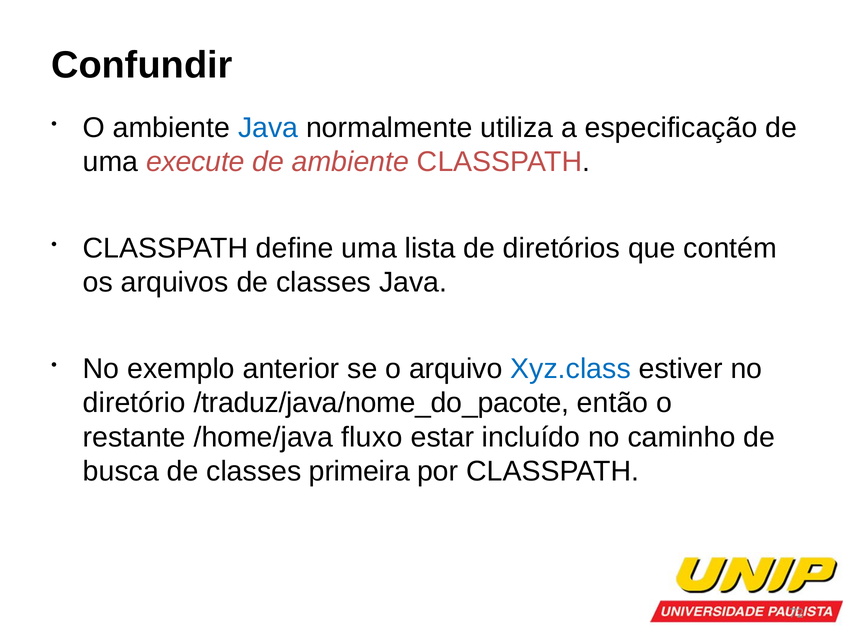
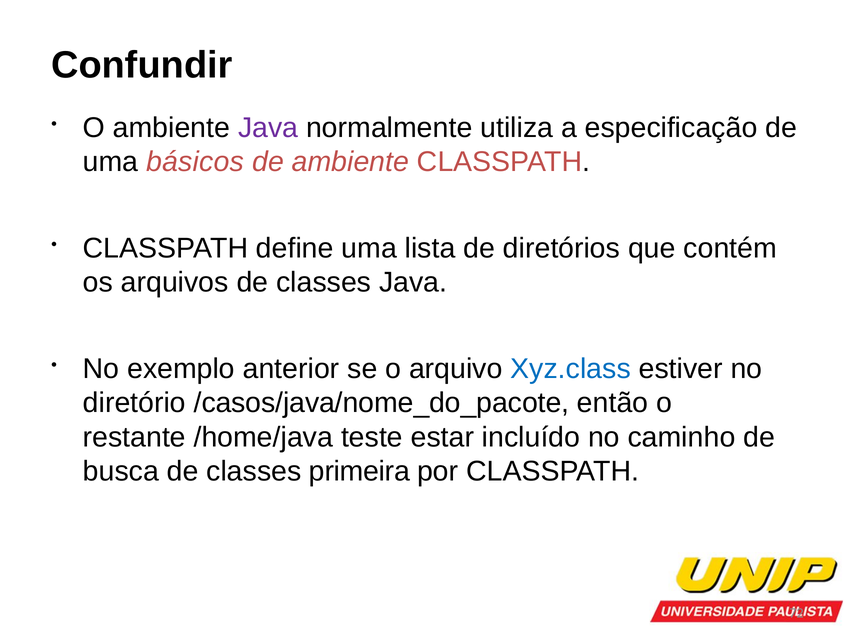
Java colour: blue -> purple (268, 128)
execute: execute -> básicos (195, 162)
/traduz/java/nome_do_pacote: /traduz/java/nome_do_pacote -> /casos/java/nome_do_pacote (381, 403)
fluxo: fluxo -> teste (372, 437)
